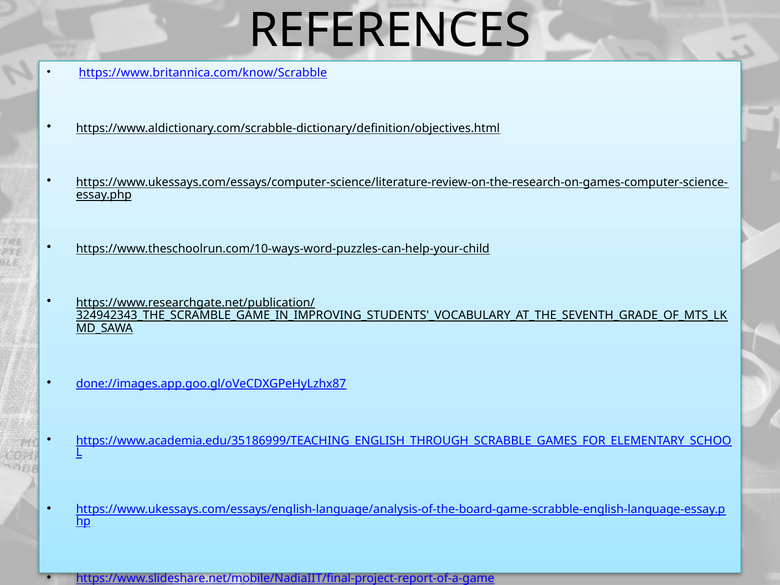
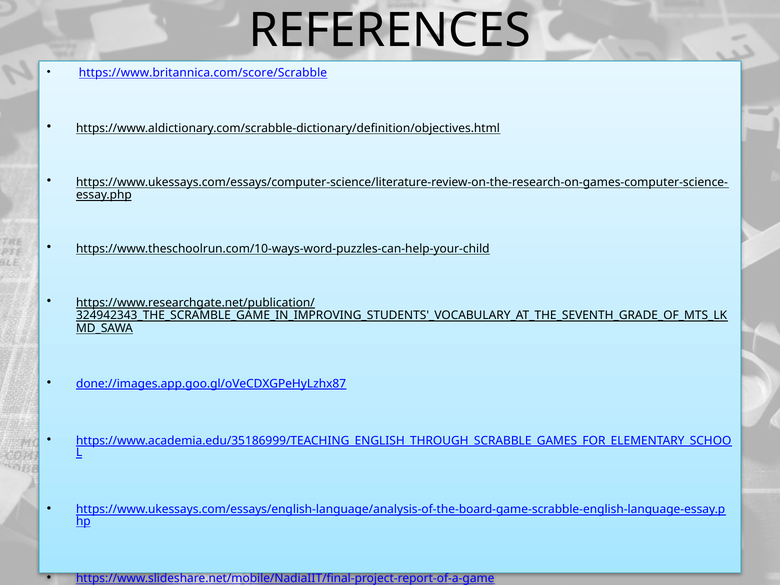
https://www.britannica.com/know/Scrabble: https://www.britannica.com/know/Scrabble -> https://www.britannica.com/score/Scrabble (203, 73)
